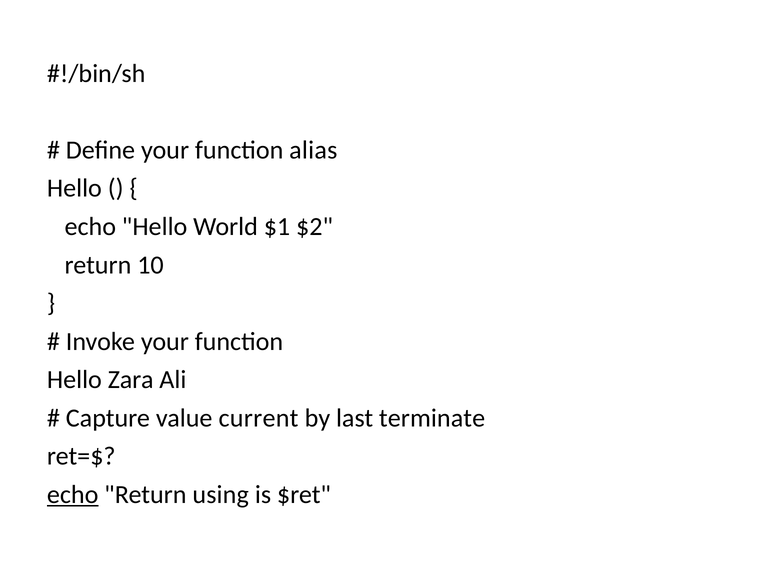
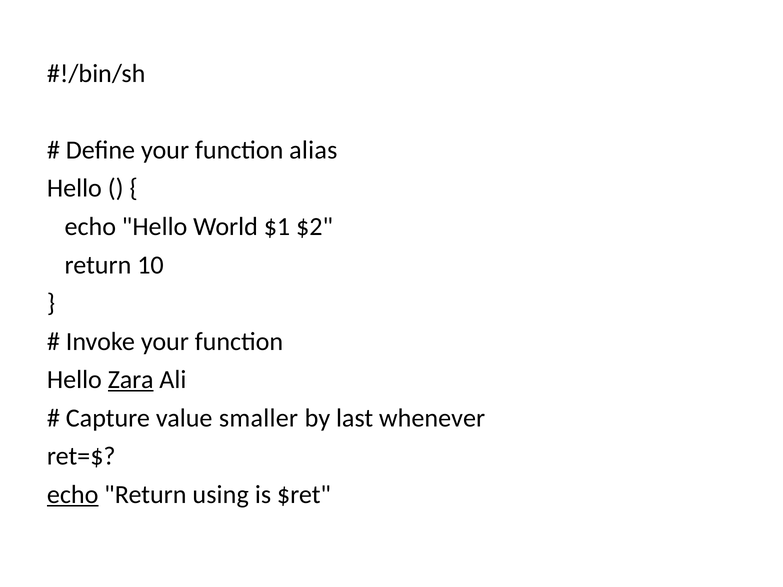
Zara underline: none -> present (131, 380)
current: current -> smaller (259, 418)
terminate: terminate -> whenever (432, 418)
